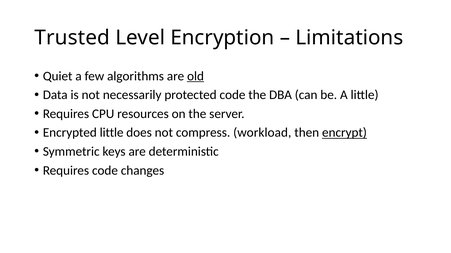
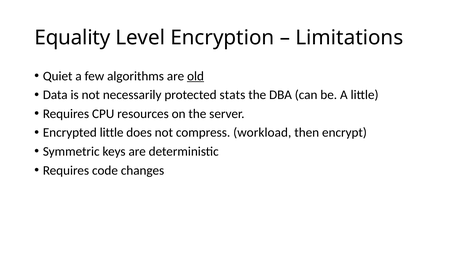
Trusted: Trusted -> Equality (72, 38)
protected code: code -> stats (232, 95)
encrypt underline: present -> none (344, 133)
